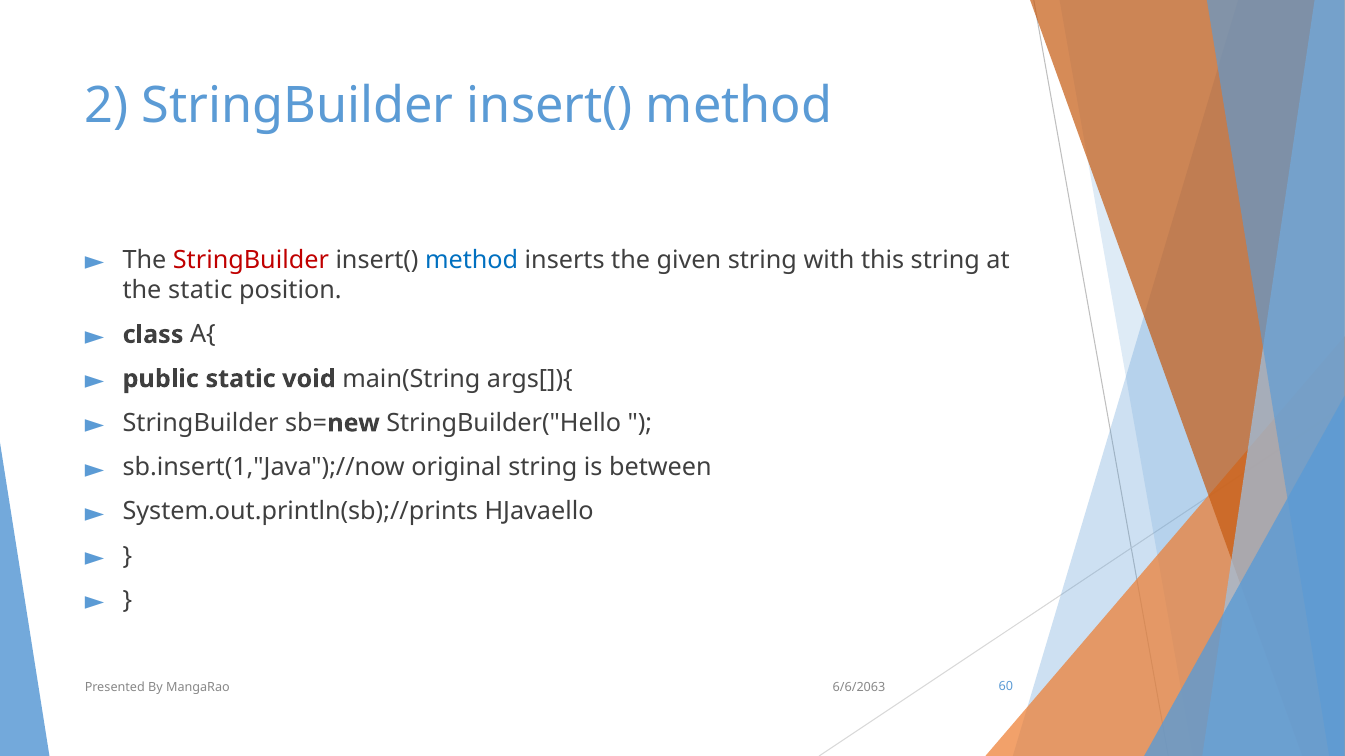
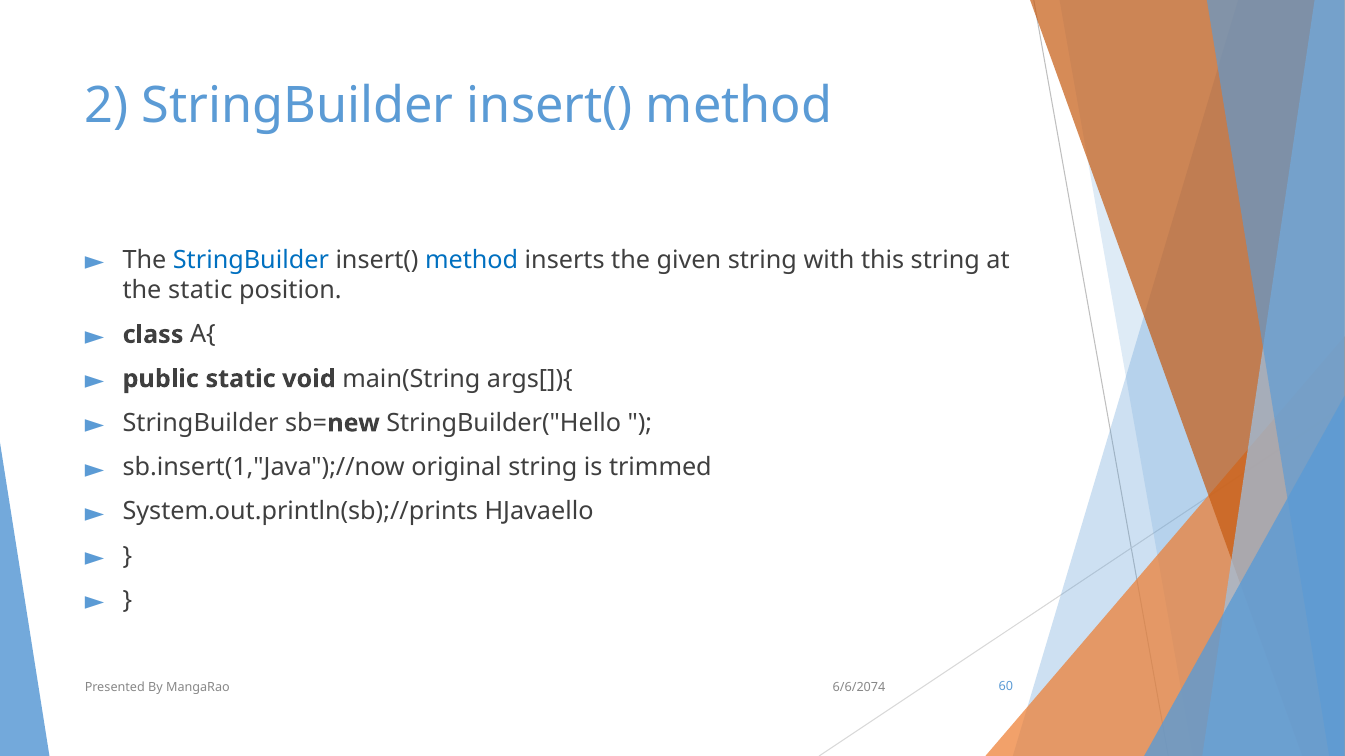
StringBuilder colour: red -> blue (251, 260)
between: between -> trimmed (660, 468)
6/6/2063: 6/6/2063 -> 6/6/2074 (859, 687)
